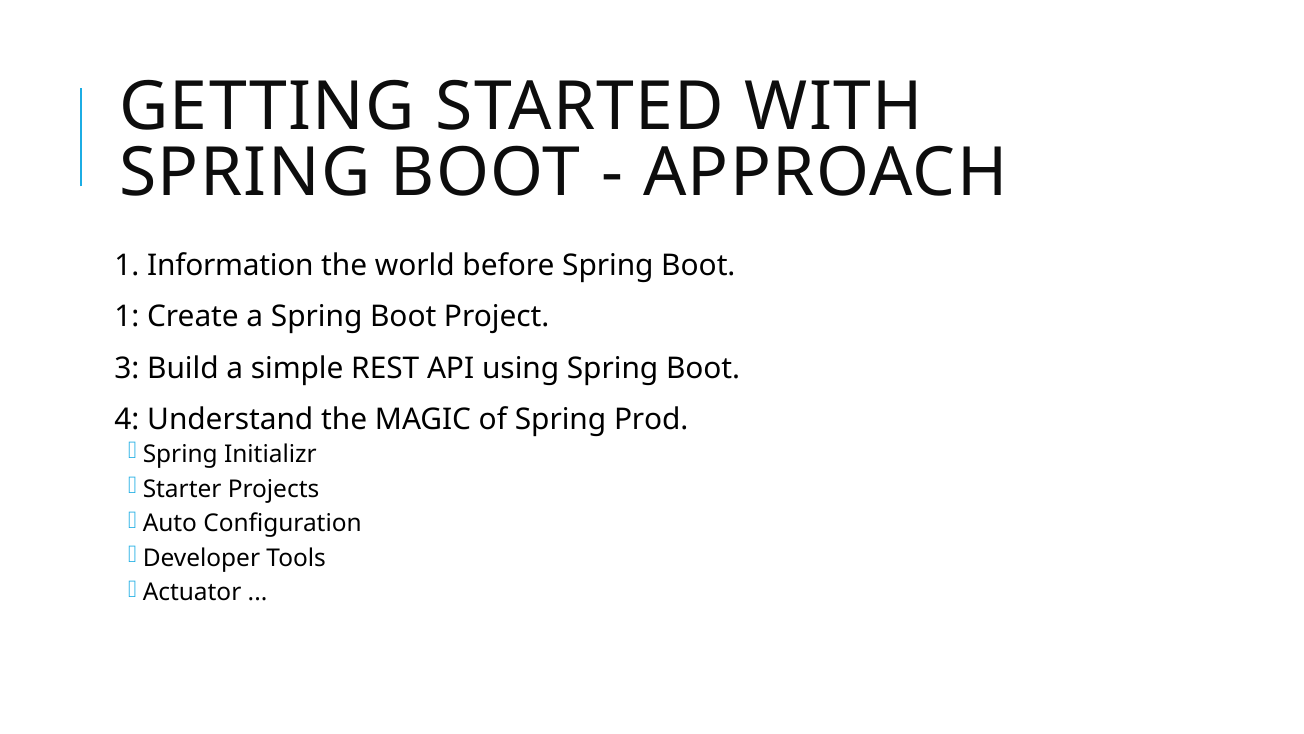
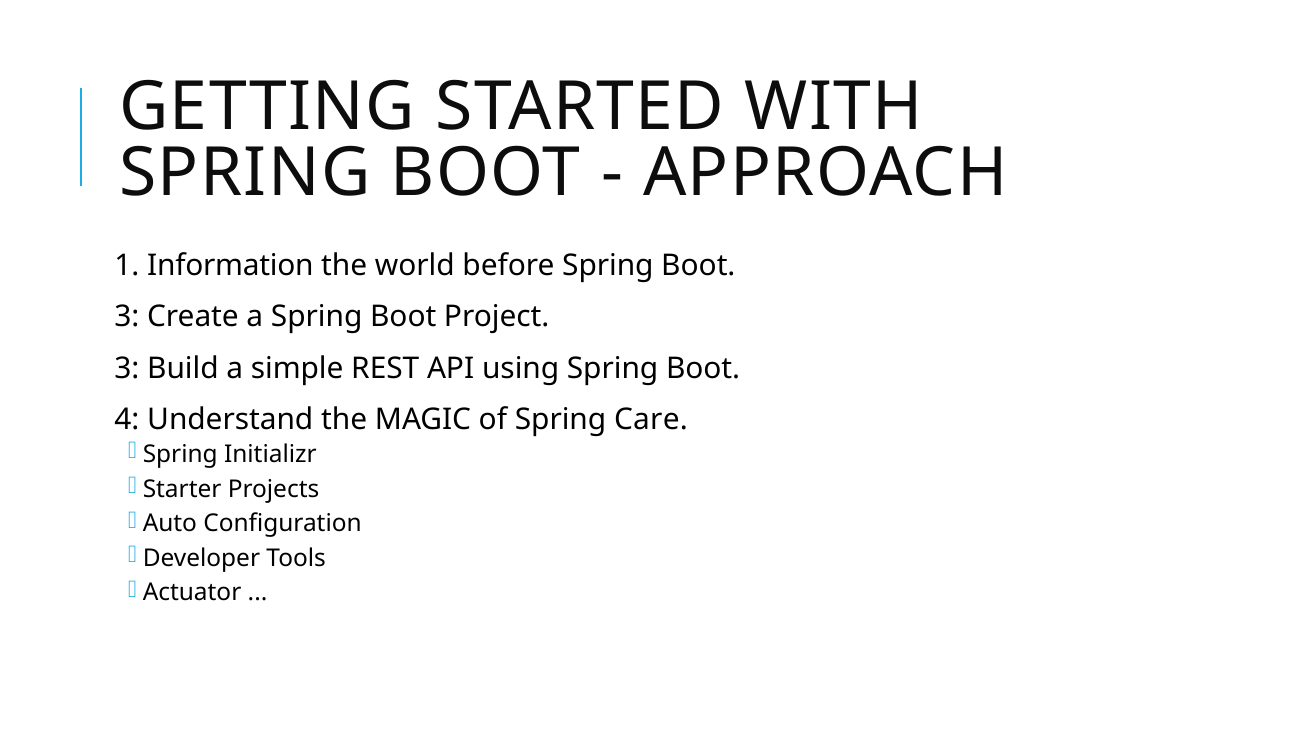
1: 1 -> 3 (127, 317)
Prod: Prod -> Care (651, 419)
